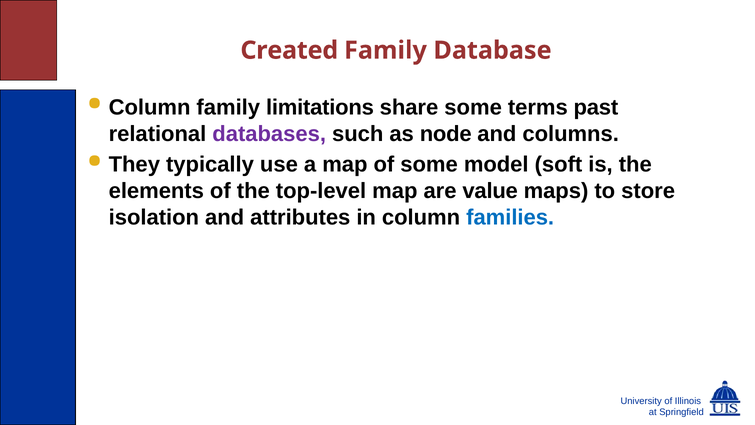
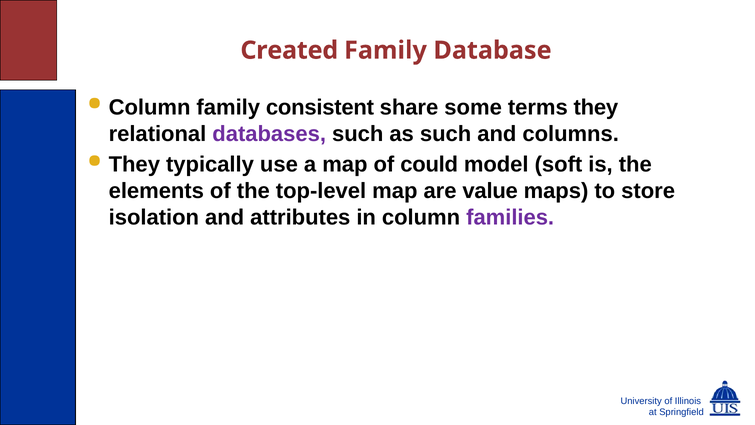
limitations: limitations -> consistent (320, 107)
terms past: past -> they (596, 107)
as node: node -> such (446, 134)
of some: some -> could (429, 165)
families colour: blue -> purple (510, 217)
